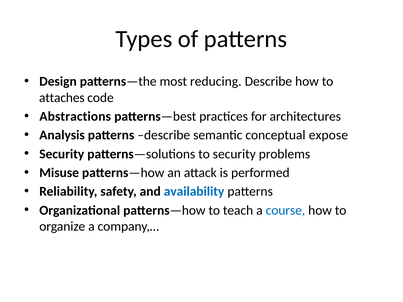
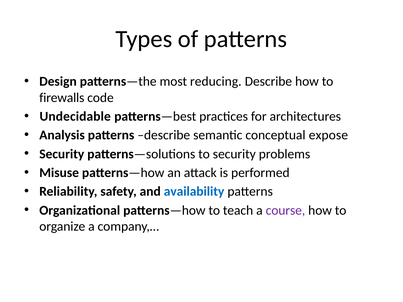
attaches: attaches -> firewalls (62, 98)
Abstractions: Abstractions -> Undecidable (75, 116)
course colour: blue -> purple (285, 210)
